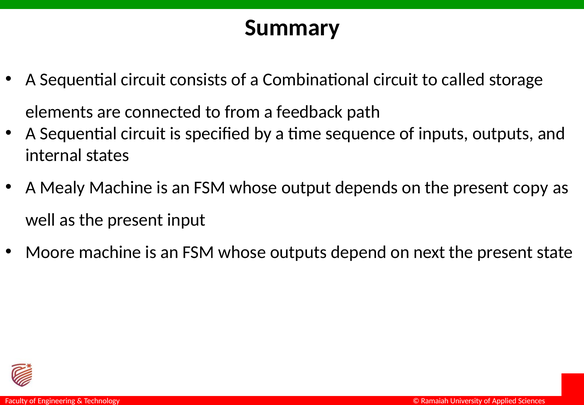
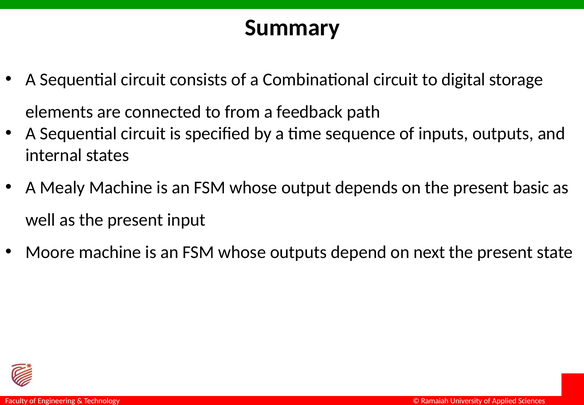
called: called -> digital (463, 79)
copy: copy -> basic (531, 187)
